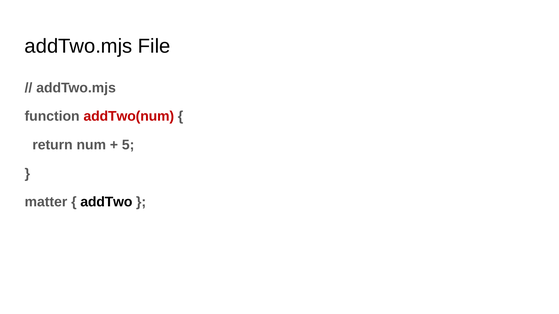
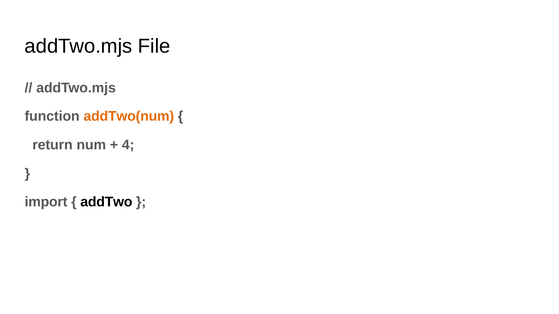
addTwo(num colour: red -> orange (129, 116)
5: 5 -> 4 (128, 145)
matter: matter -> import (46, 202)
